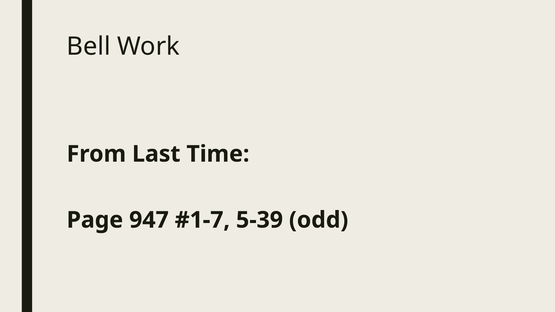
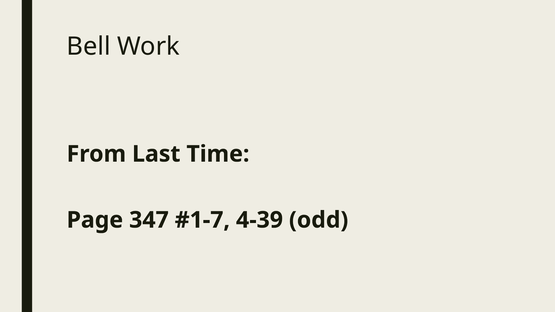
947: 947 -> 347 (149, 220)
5-39: 5-39 -> 4-39 (260, 220)
